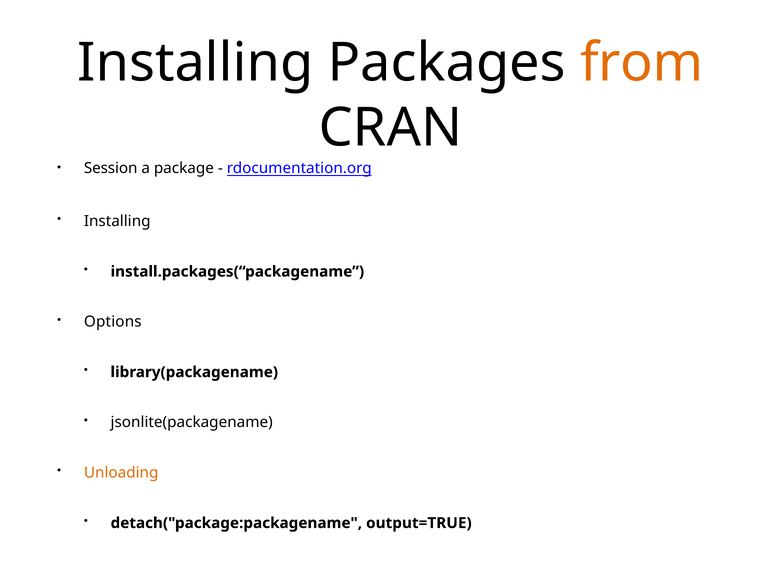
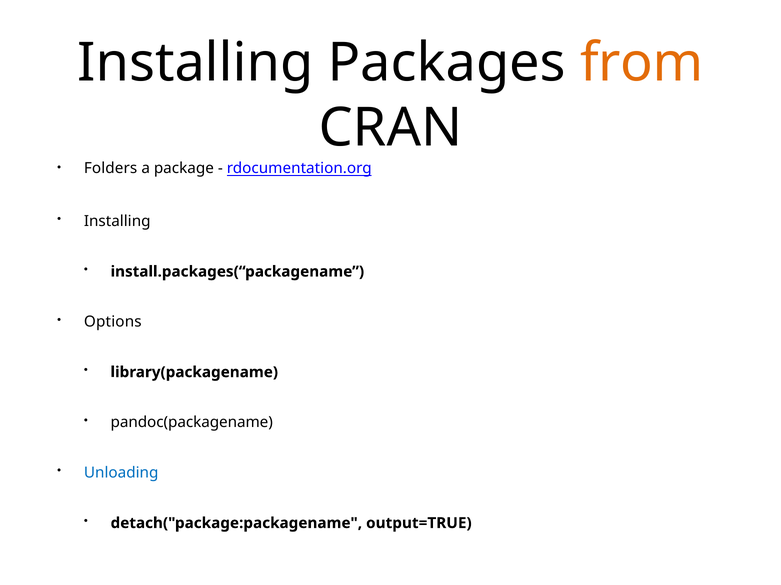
Session: Session -> Folders (111, 169)
jsonlite(packagename: jsonlite(packagename -> pandoc(packagename (192, 423)
Unloading colour: orange -> blue (121, 473)
